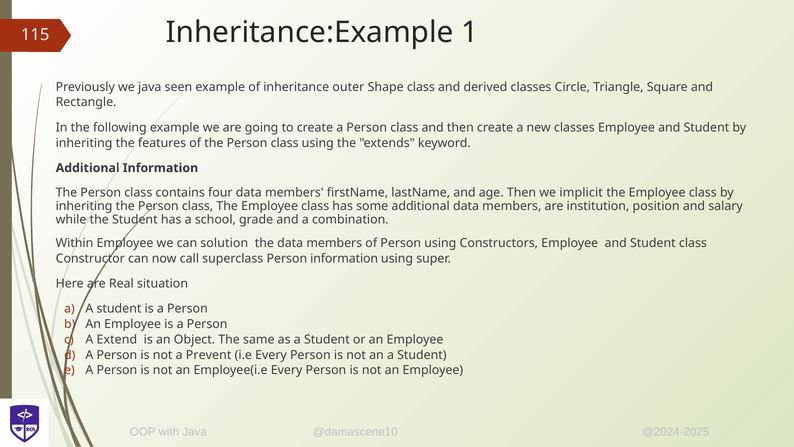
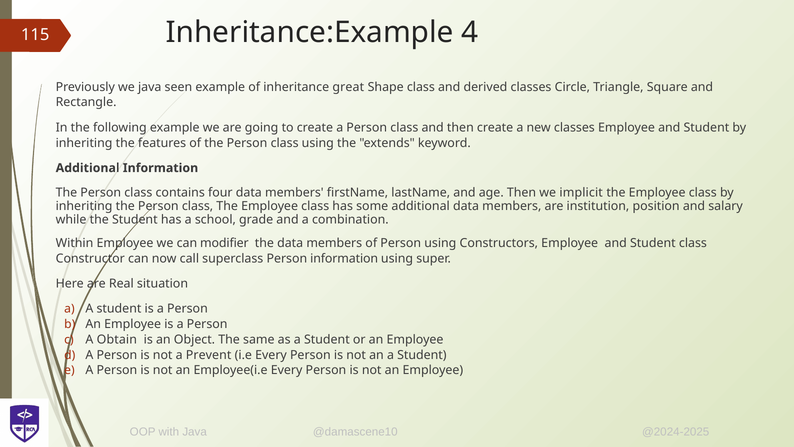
1: 1 -> 4 (470, 33)
outer: outer -> great (348, 87)
solution: solution -> modifier (224, 243)
Extend: Extend -> Obtain (117, 339)
